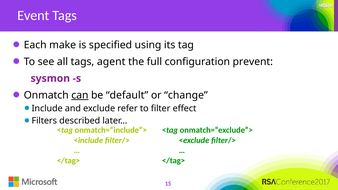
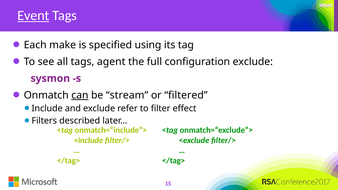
Event underline: none -> present (33, 16)
configuration prevent: prevent -> exclude (253, 62)
default: default -> stream (127, 95)
change: change -> filtered (186, 95)
